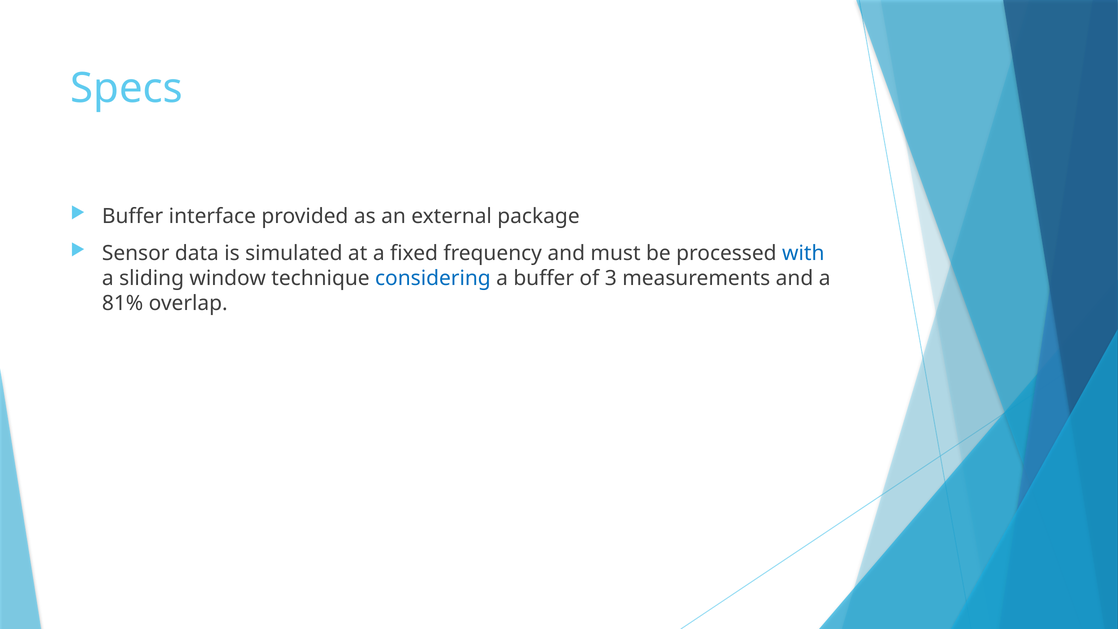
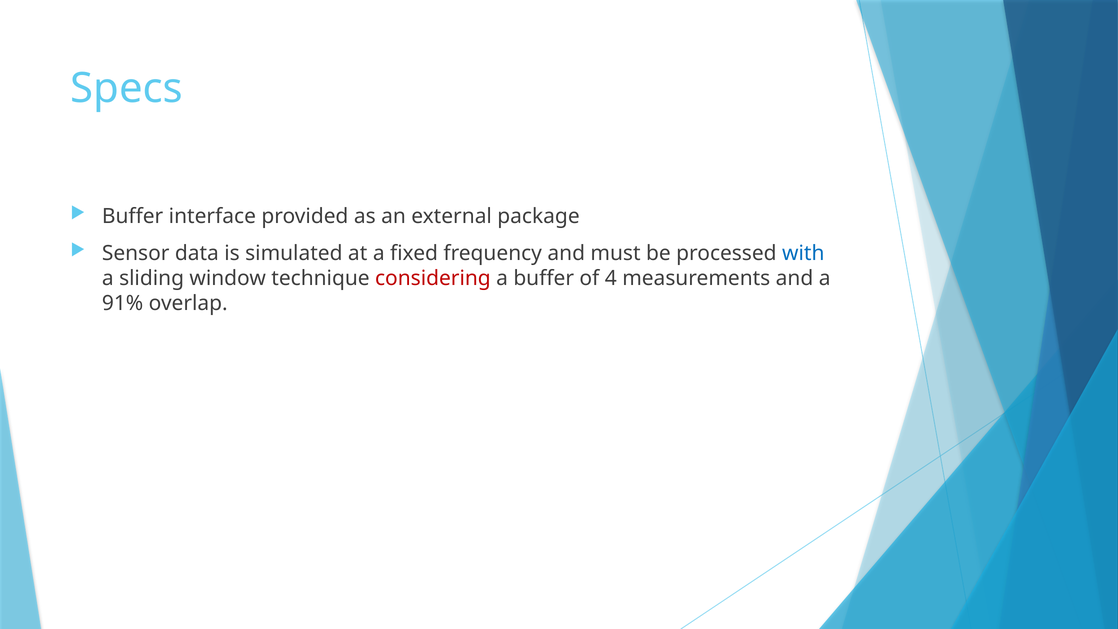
considering colour: blue -> red (433, 278)
3: 3 -> 4 (611, 278)
81%: 81% -> 91% (123, 303)
